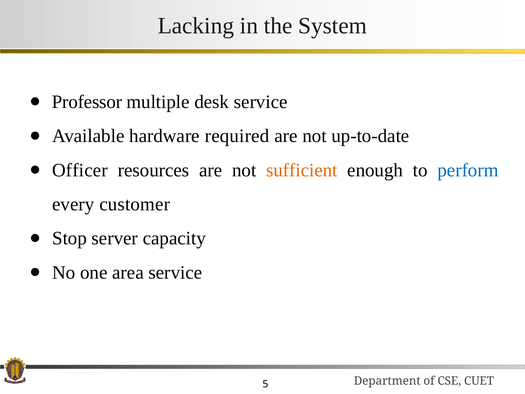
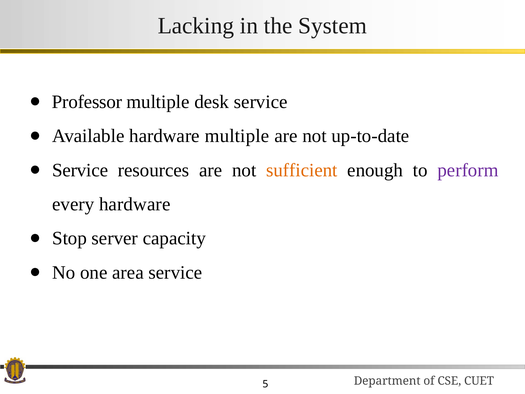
hardware required: required -> multiple (237, 136)
Officer: Officer -> Service (80, 170)
perform colour: blue -> purple (468, 170)
every customer: customer -> hardware (135, 204)
